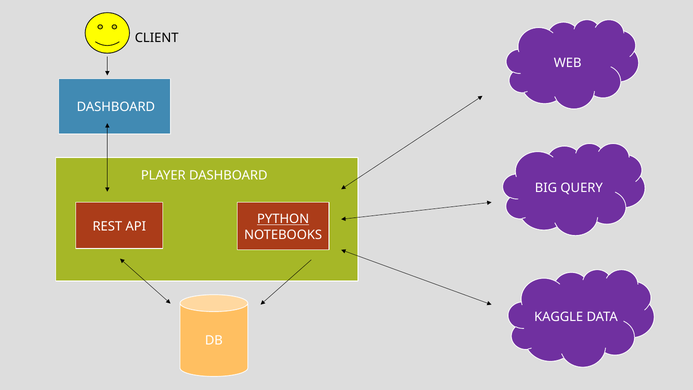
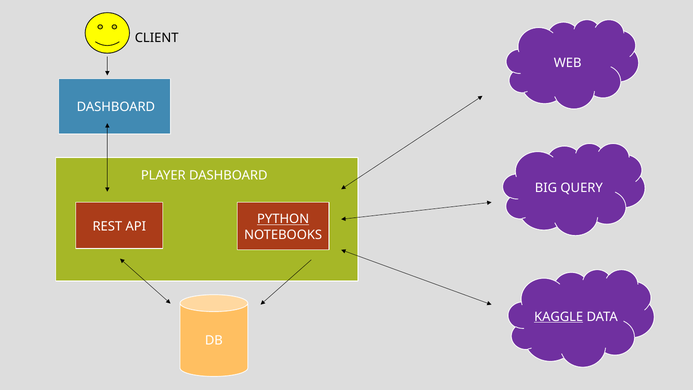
KAGGLE underline: none -> present (559, 317)
